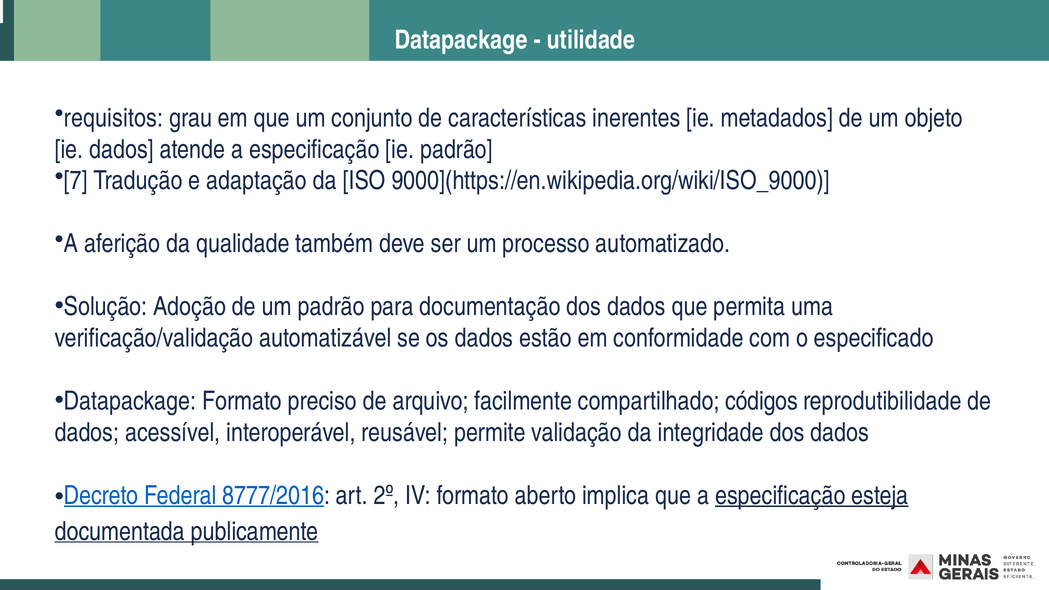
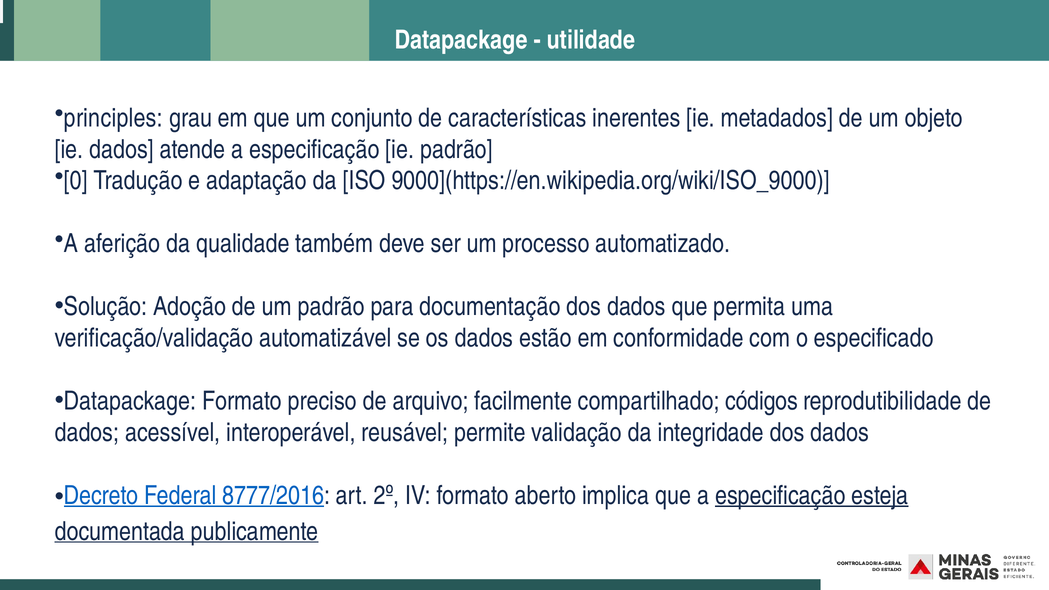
requisitos: requisitos -> principles (113, 118)
7: 7 -> 0 (76, 181)
